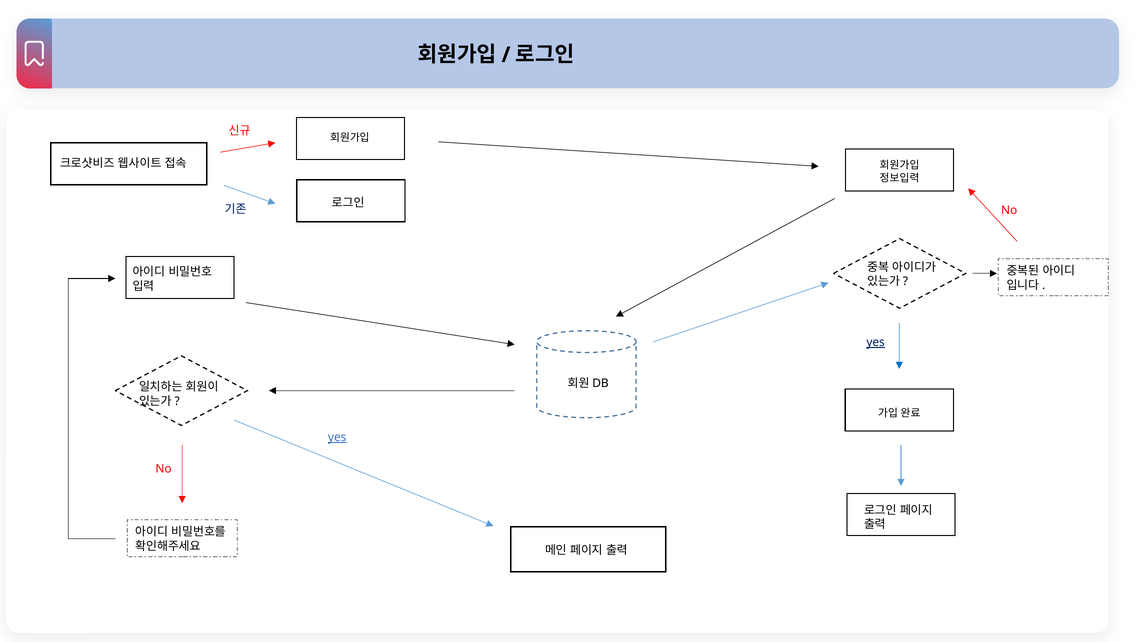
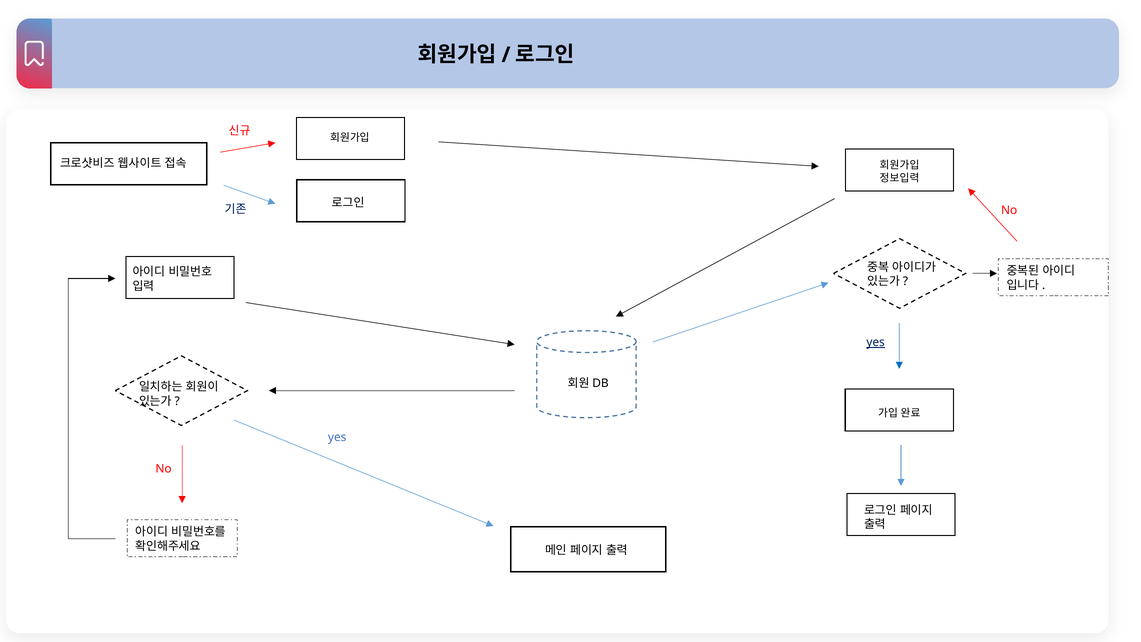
yes underline: present -> none (337, 437)
